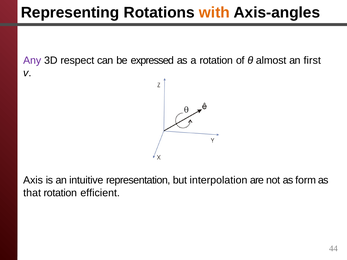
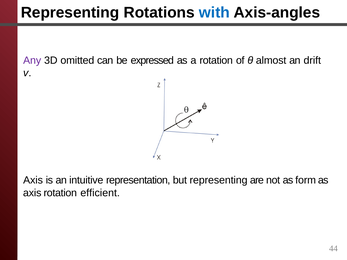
with colour: orange -> blue (214, 13)
respect: respect -> omitted (77, 60)
first: first -> drift (312, 60)
but interpolation: interpolation -> representing (219, 180)
that: that -> axis (32, 193)
